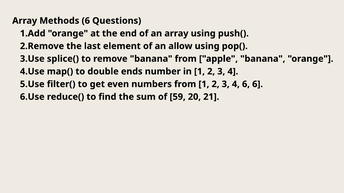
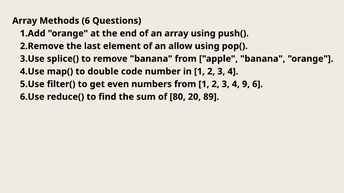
ends: ends -> code (132, 72)
4 6: 6 -> 9 (246, 84)
59: 59 -> 80 (178, 97)
21: 21 -> 89 (211, 97)
